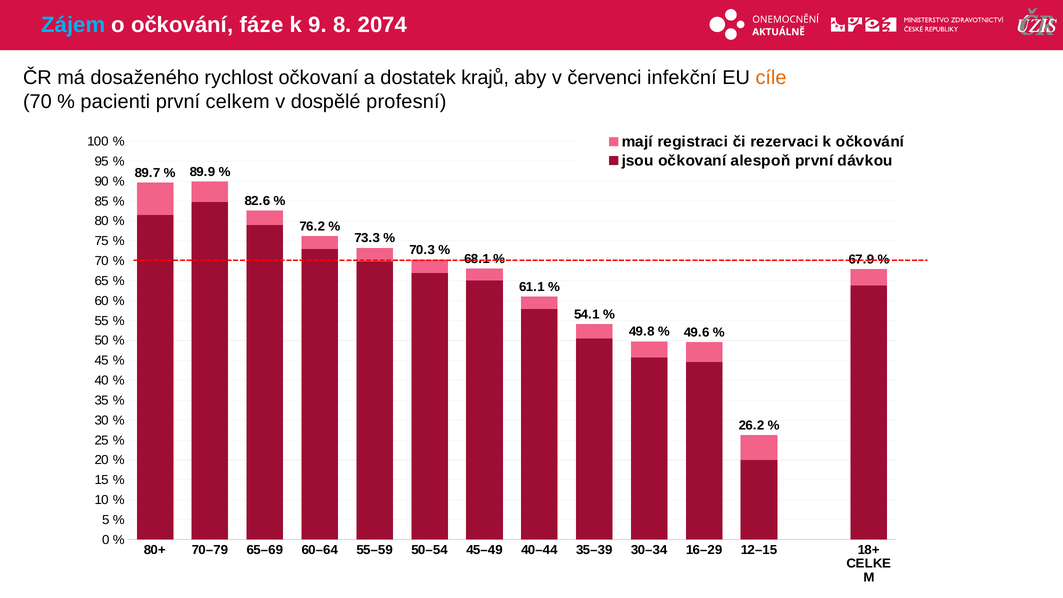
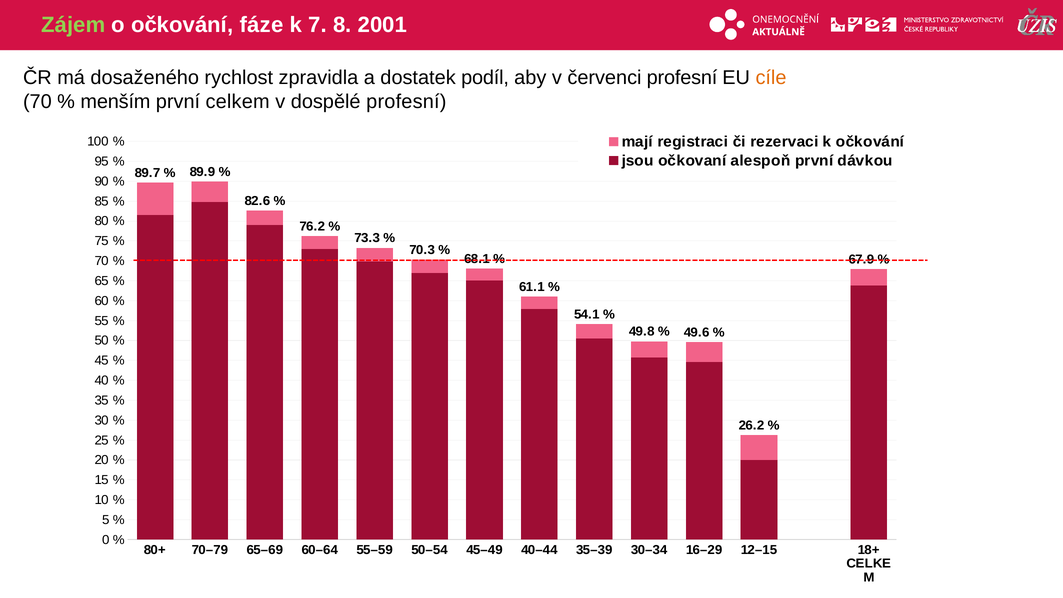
Zájem colour: light blue -> light green (73, 25)
9: 9 -> 7 (318, 25)
2074: 2074 -> 2001 (382, 25)
rychlost očkovaní: očkovaní -> zpravidla (318, 78)
krajů: krajů -> podíl (485, 78)
červenci infekční: infekční -> profesní (682, 78)
pacienti: pacienti -> menším (115, 102)
